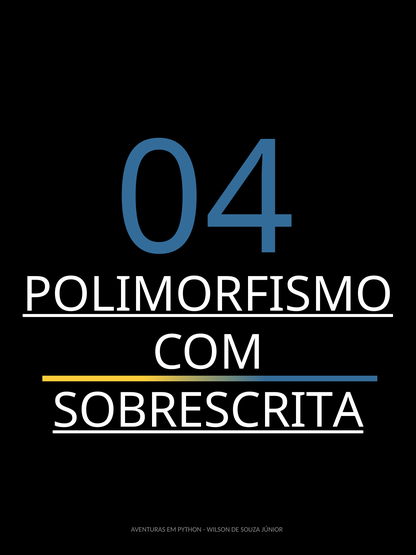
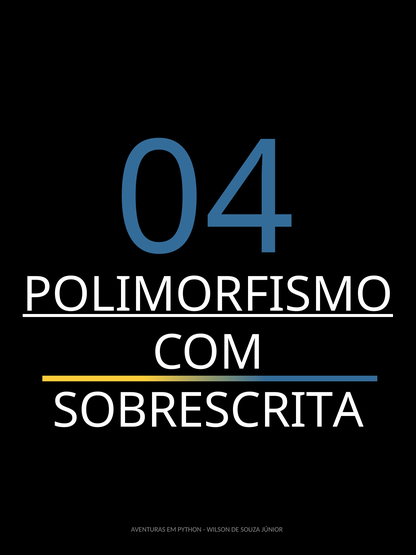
SOBRESCRITA underline: present -> none (208, 411)
